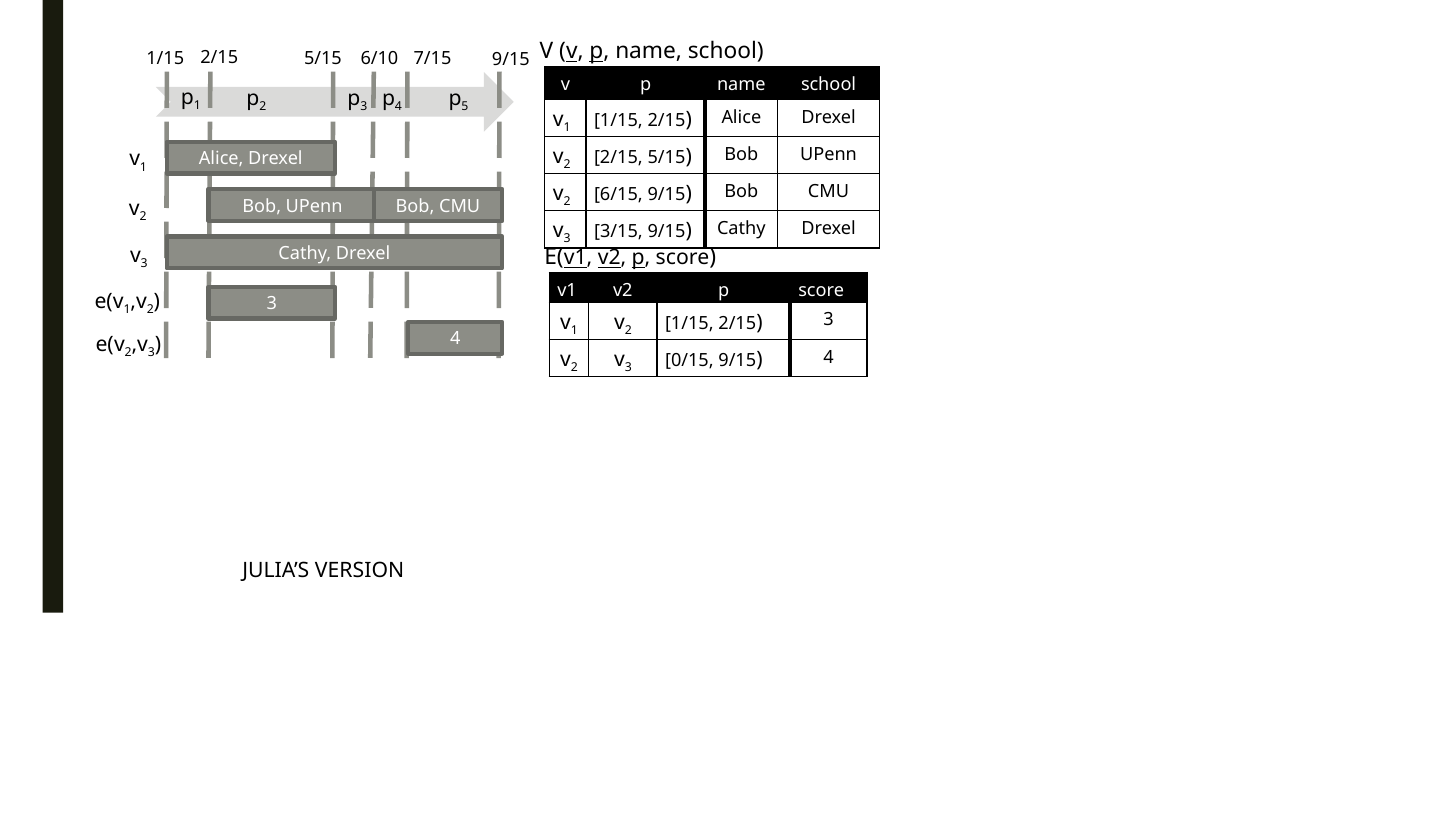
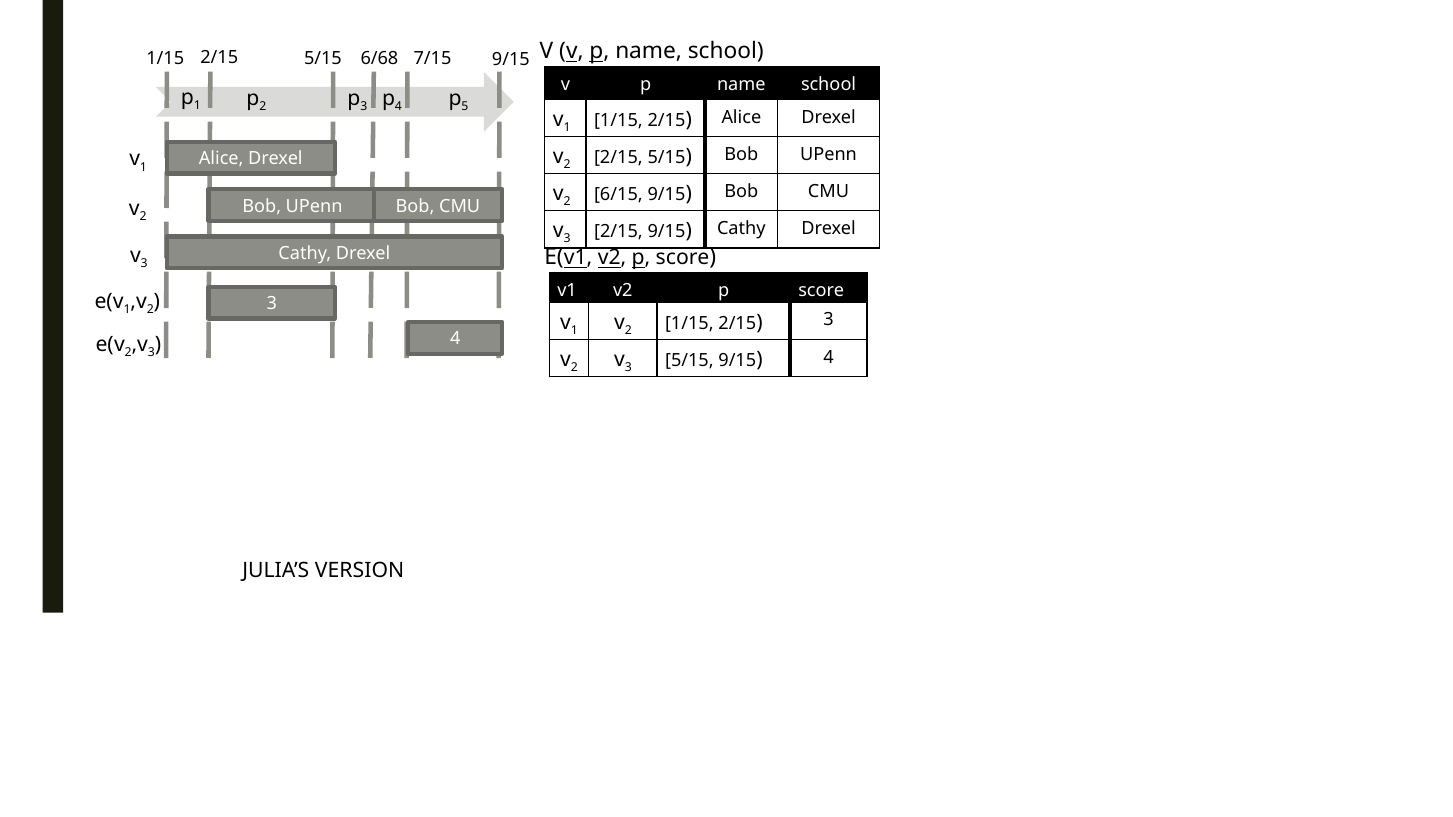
6/10: 6/10 -> 6/68 (379, 58)
3 3/15: 3/15 -> 2/15 (618, 232)
3 0/15: 0/15 -> 5/15 (689, 360)
